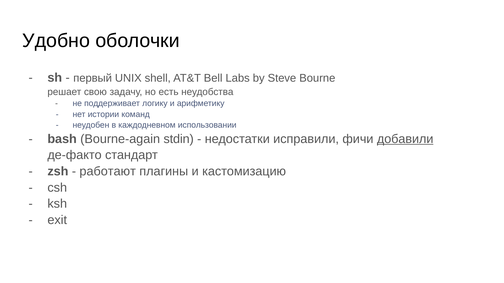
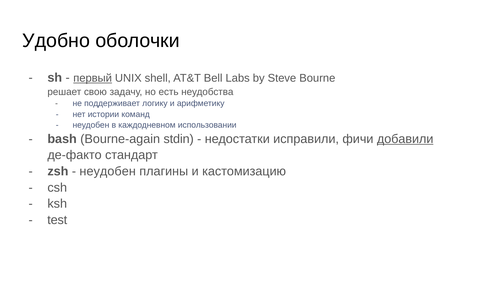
первый underline: none -> present (93, 78)
работают: работают -> неудобен (108, 172)
exit: exit -> test (57, 220)
